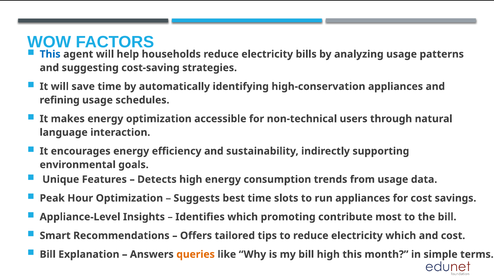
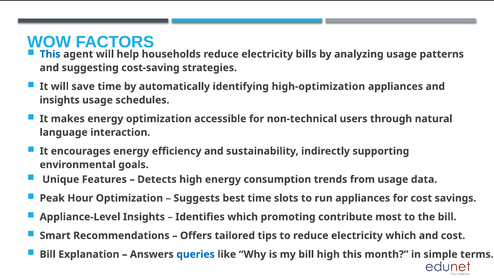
high-conservation: high-conservation -> high-optimization (318, 86)
refining: refining -> insights (60, 100)
queries colour: orange -> blue (196, 254)
